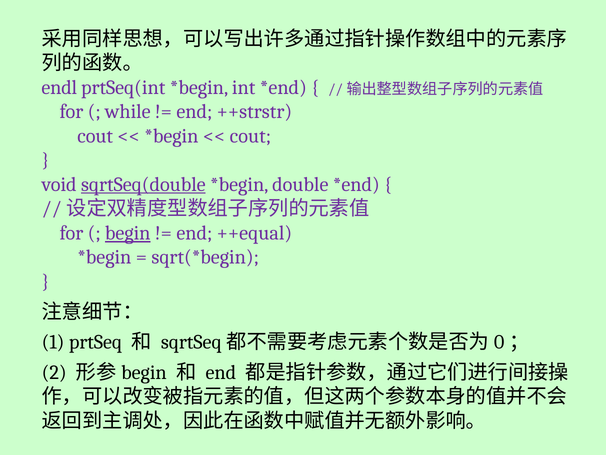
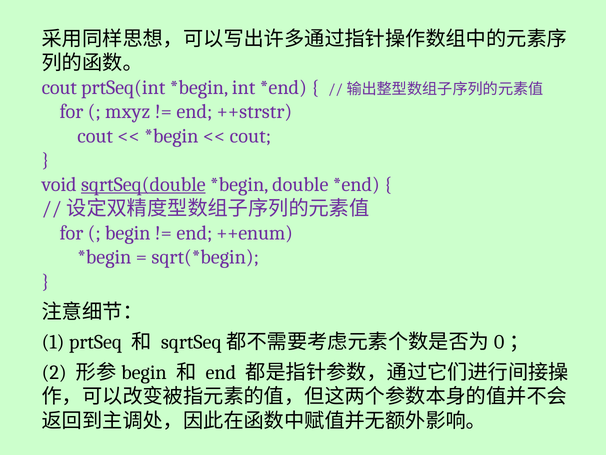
endl: endl -> cout (59, 87)
while: while -> mxyz (128, 112)
begin underline: present -> none (128, 233)
++equal: ++equal -> ++enum (255, 233)
